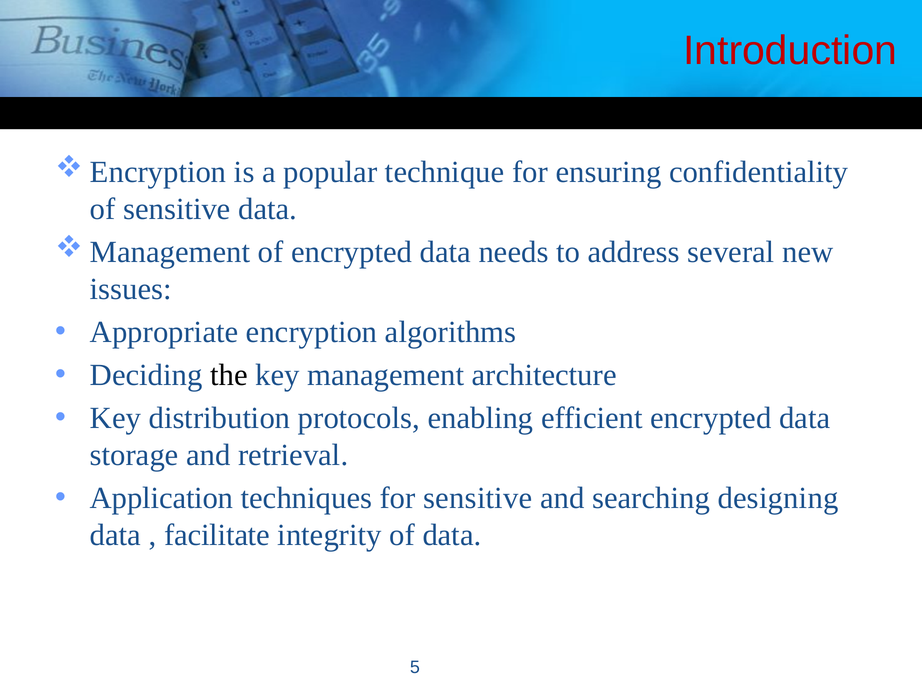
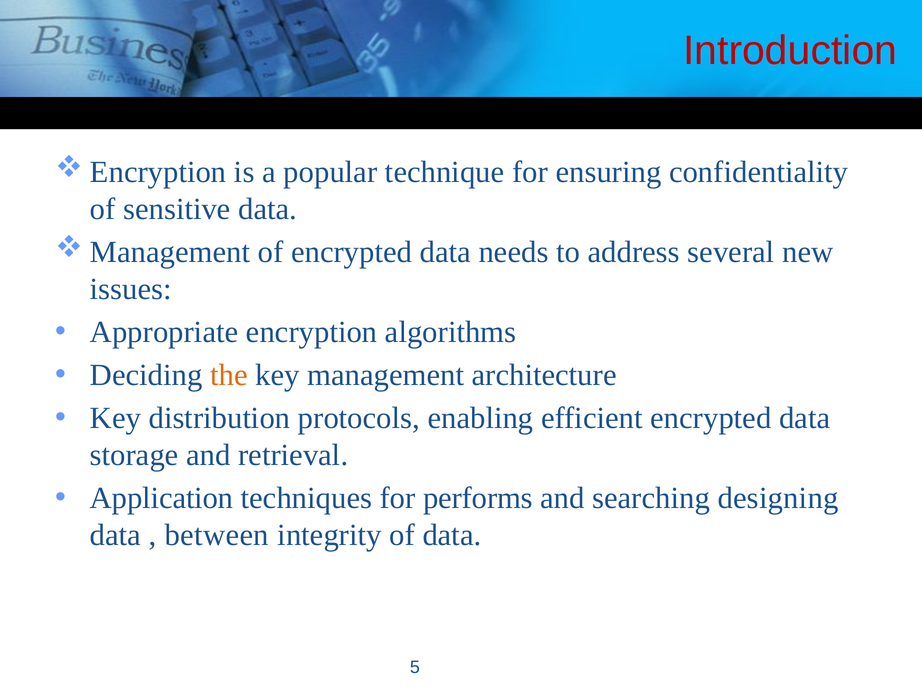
the colour: black -> orange (229, 375)
for sensitive: sensitive -> performs (478, 498)
facilitate: facilitate -> between (217, 535)
